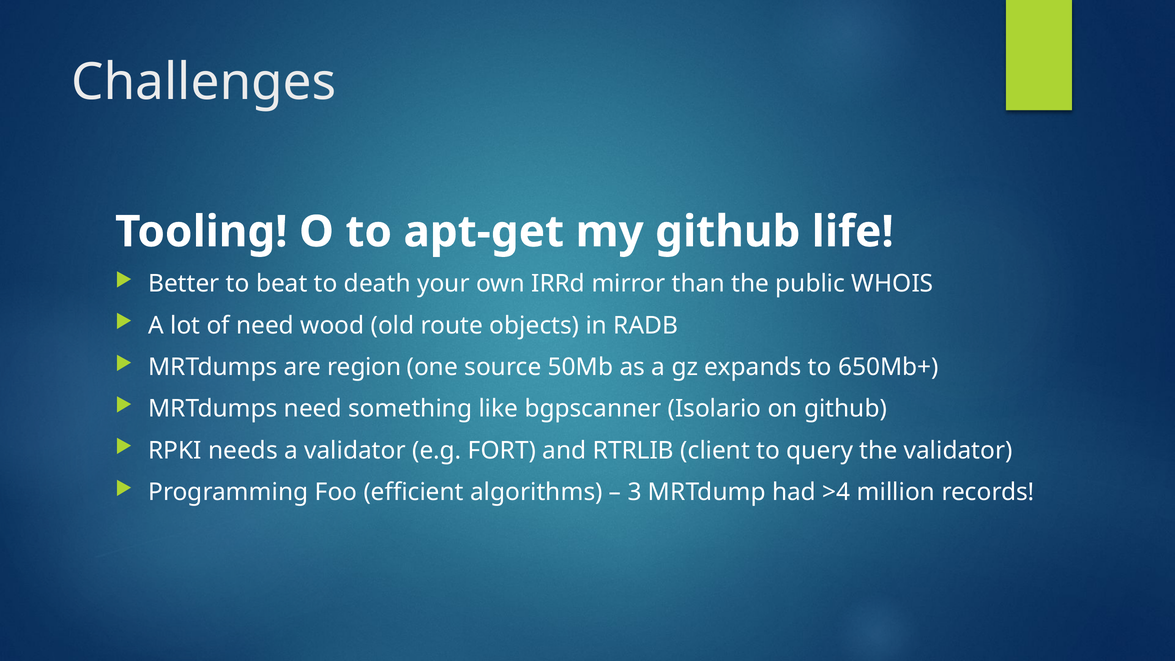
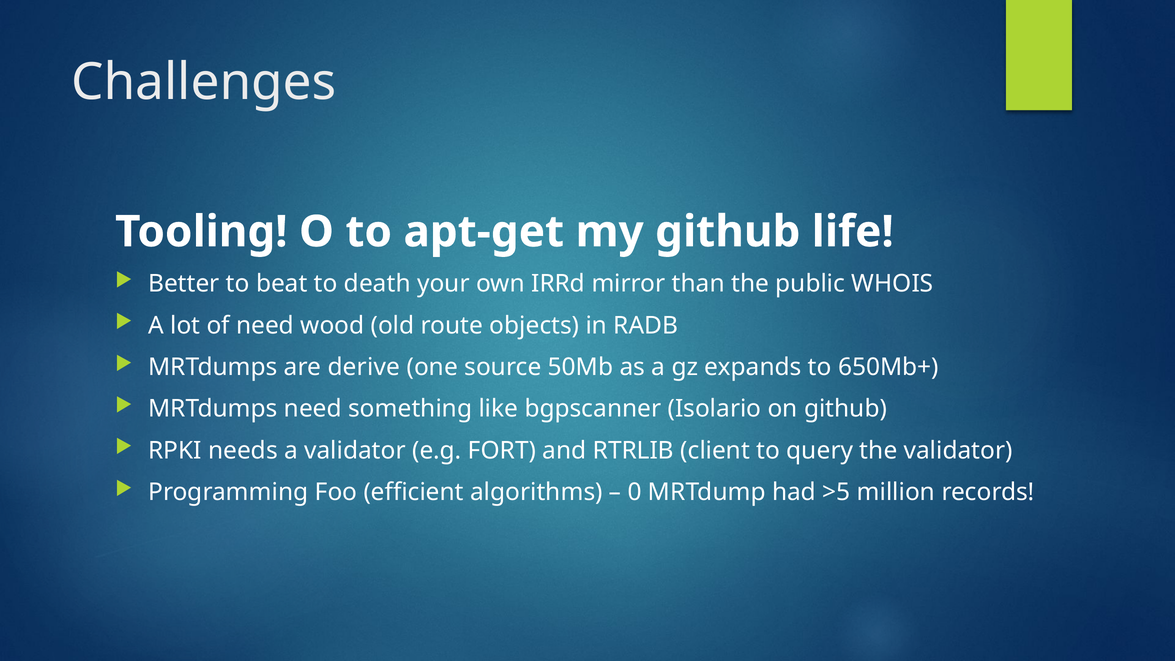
region: region -> derive (364, 367)
3: 3 -> 0 (635, 492)
>4: >4 -> >5 (836, 492)
